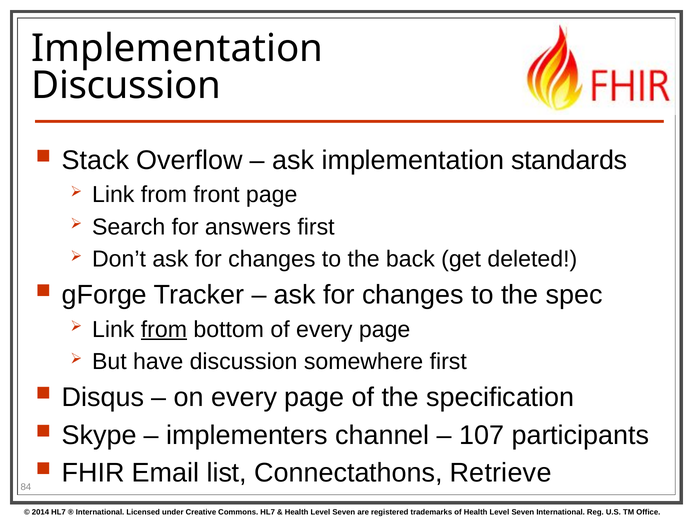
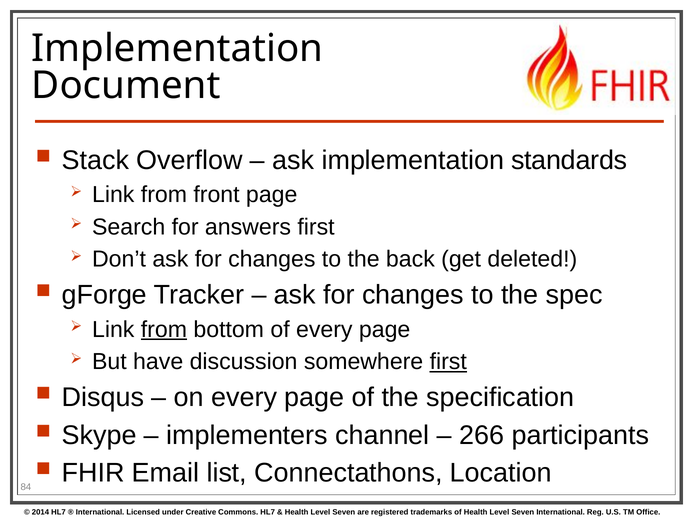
Discussion: Discussion -> Document (126, 86)
first underline: none -> present (448, 362)
107: 107 -> 266 (482, 435)
Retrieve: Retrieve -> Location (501, 473)
